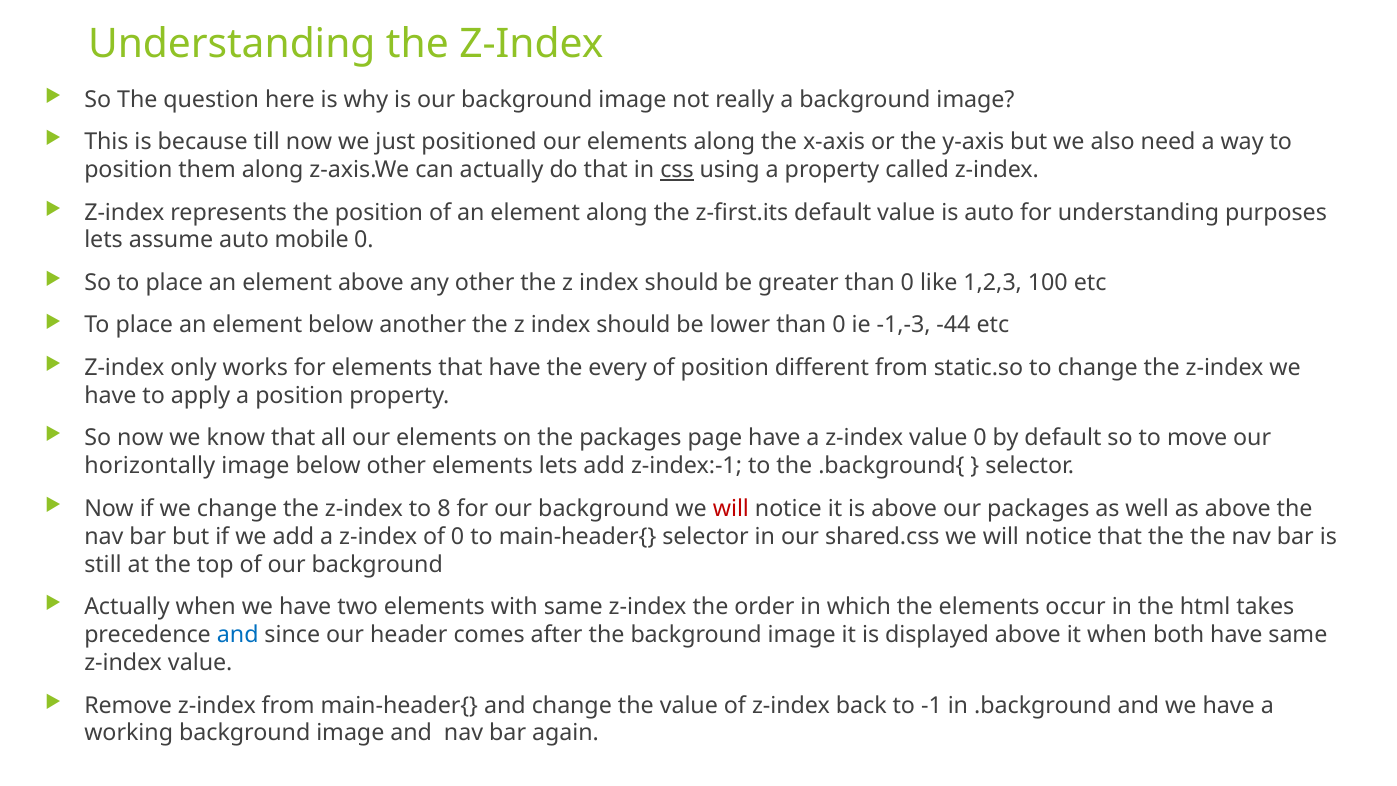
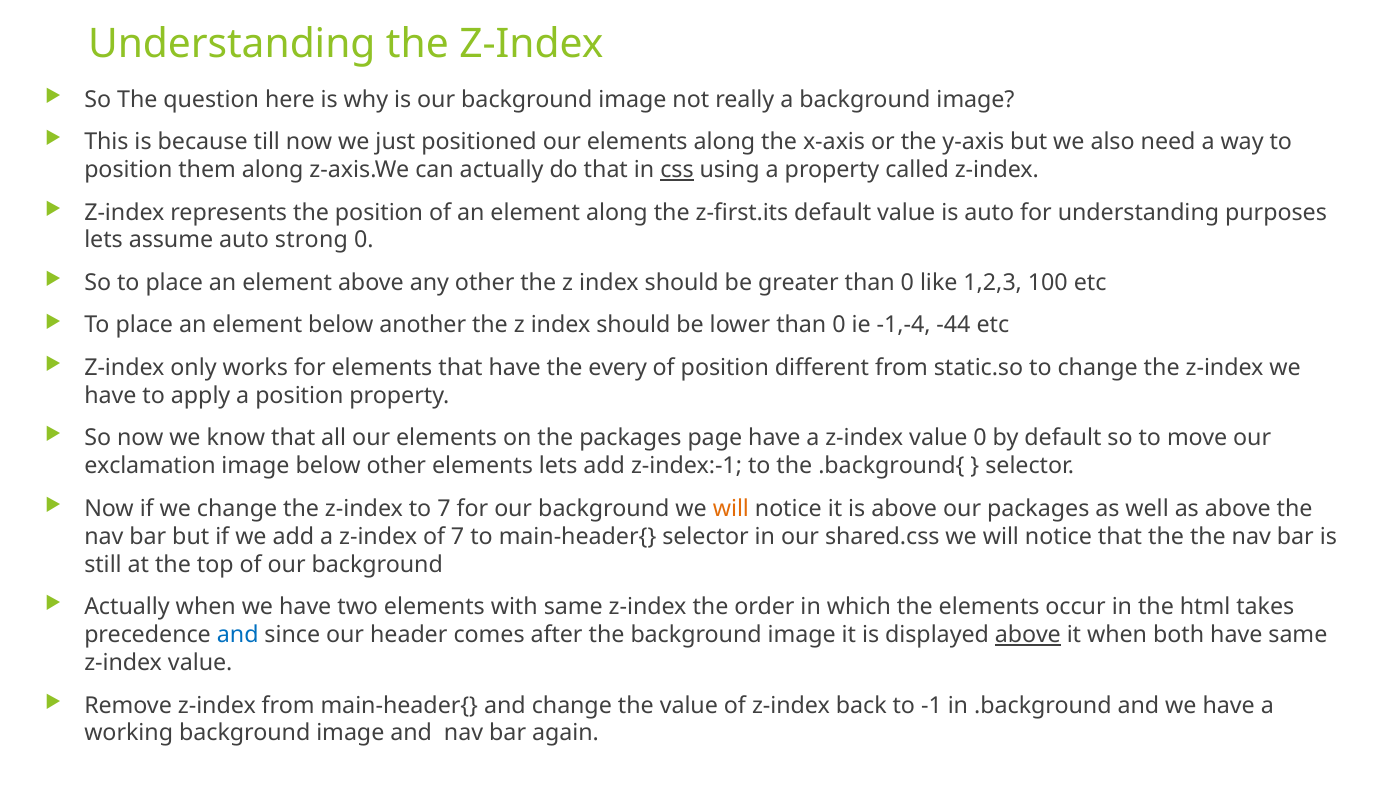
mobile: mobile -> strong (311, 240)
-1,-3: -1,-3 -> -1,-4 (904, 325)
horizontally: horizontally -> exclamation (150, 466)
to 8: 8 -> 7 (444, 509)
will colour: red -> orange (731, 509)
of 0: 0 -> 7 (458, 536)
above underline: none -> present (1028, 635)
